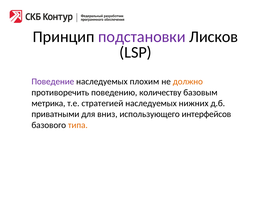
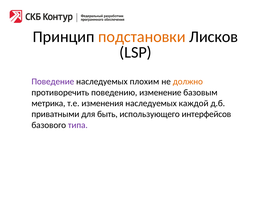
подстановки colour: purple -> orange (142, 37)
количеству: количеству -> изменение (160, 92)
стратегией: стратегией -> изменения (102, 103)
нижних: нижних -> каждой (194, 103)
вниз: вниз -> быть (107, 114)
типа colour: orange -> purple (78, 125)
